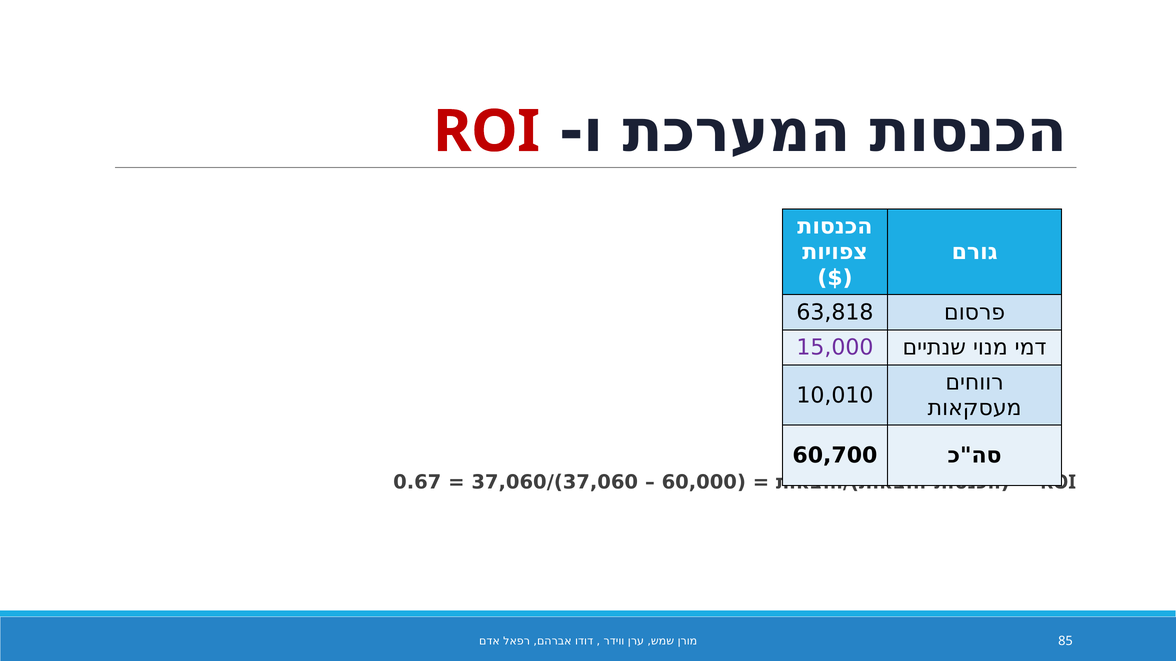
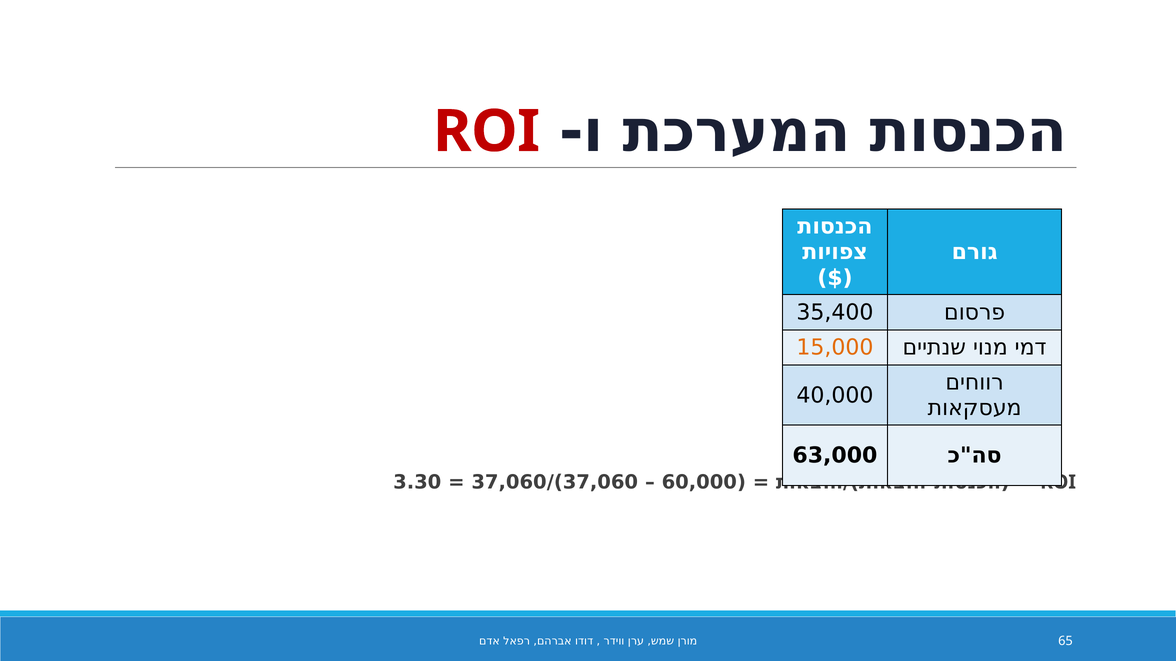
63,818: 63,818 -> 35,400 (835, 313)
15,000 colour: purple -> orange (835, 348)
10,010: 10,010 -> 40,000 (835, 396)
60,700: 60,700 -> 63,000 (835, 456)
0.67: 0.67 -> 3.30 (417, 482)
85: 85 -> 65 (1065, 642)
